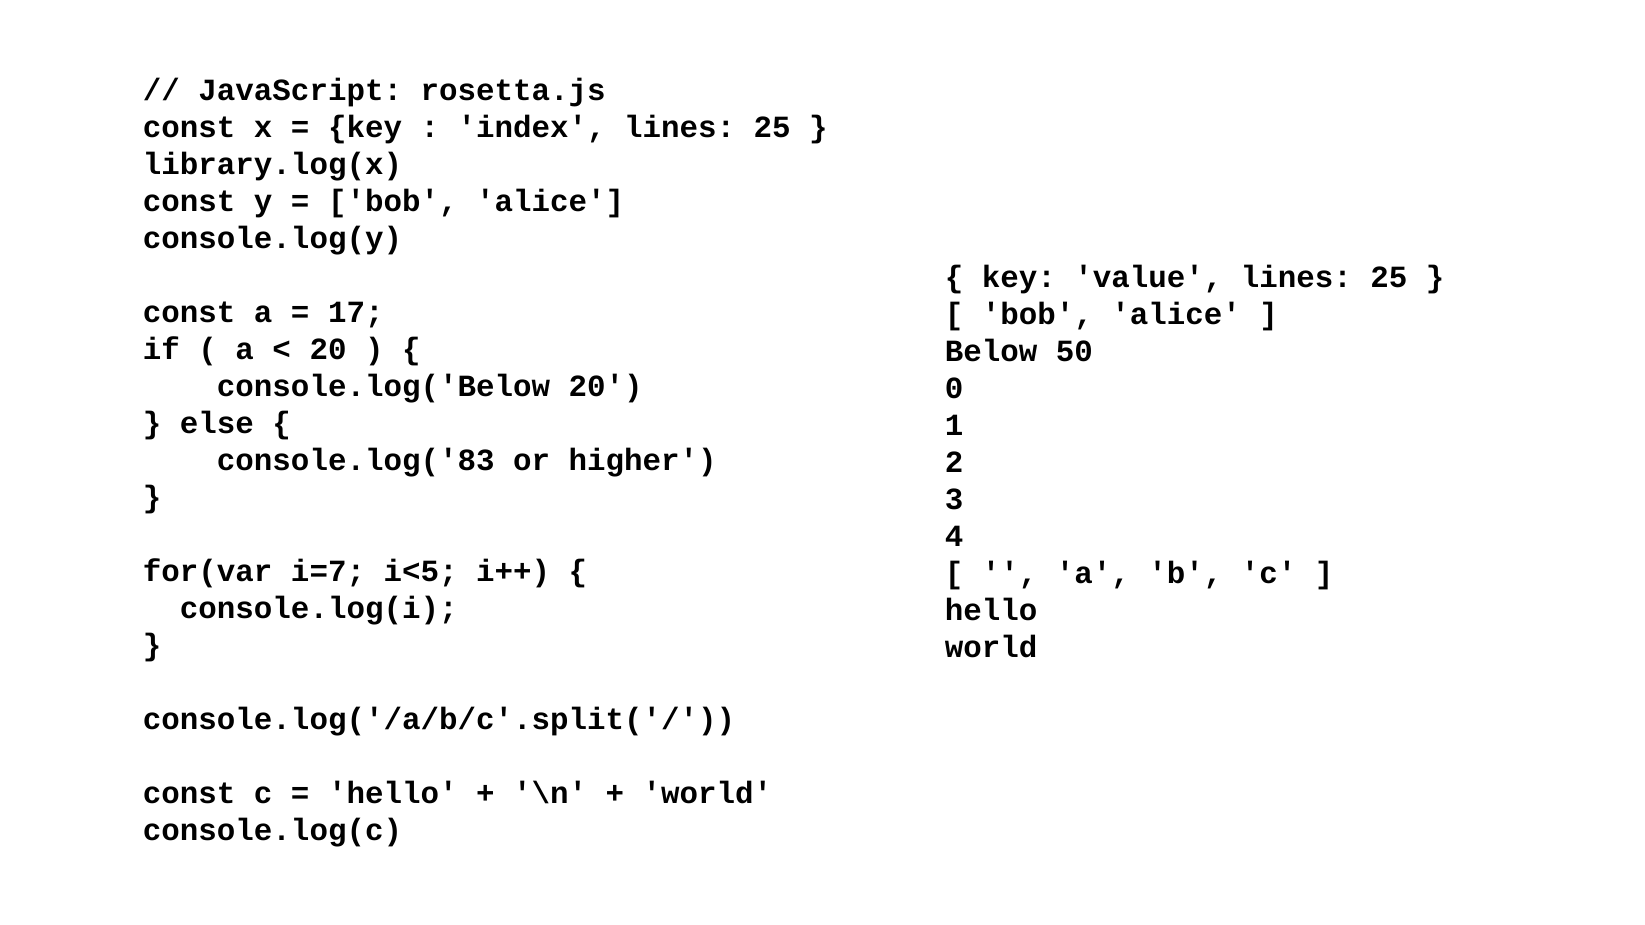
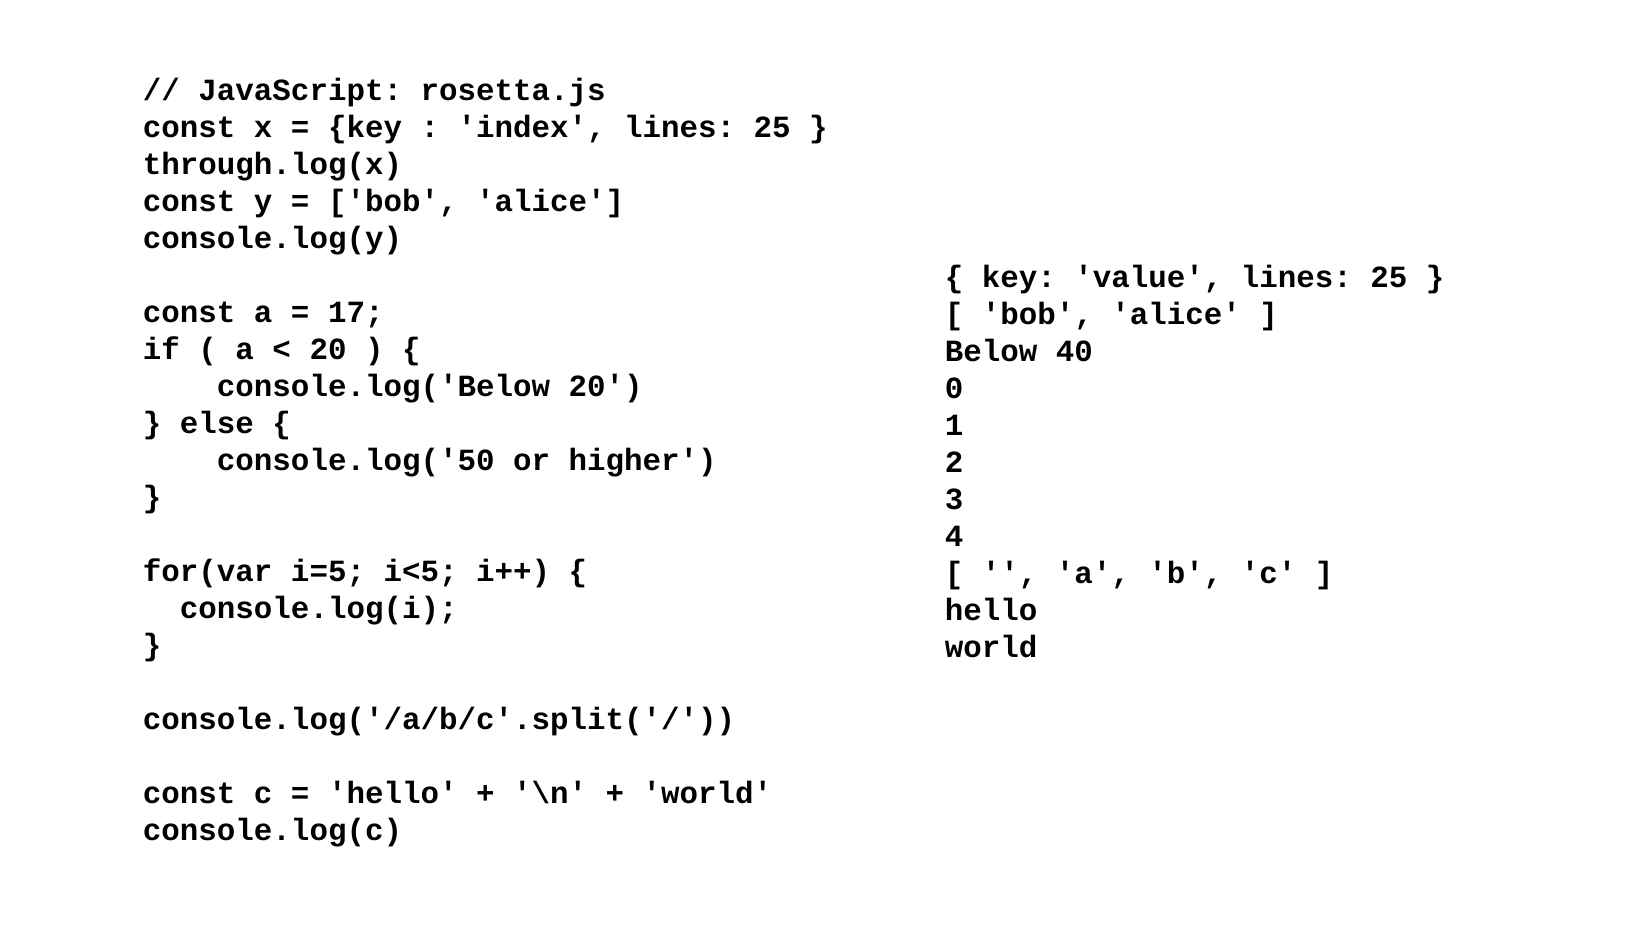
library.log(x: library.log(x -> through.log(x (272, 165)
50: 50 -> 40 (1074, 352)
console.log('83: console.log('83 -> console.log('50 (356, 461)
i=7: i=7 -> i=5 (328, 572)
